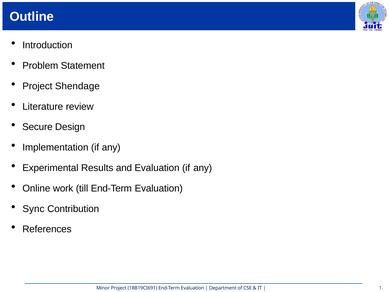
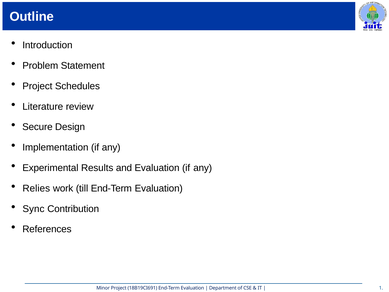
Shendage: Shendage -> Schedules (77, 86)
Online: Online -> Relies (36, 188)
